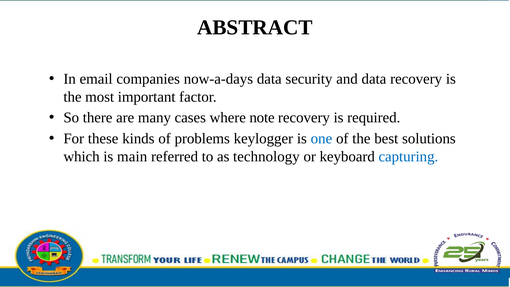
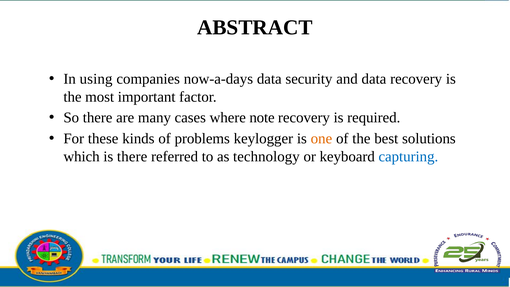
email: email -> using (96, 79)
one colour: blue -> orange (321, 139)
is main: main -> there (132, 156)
